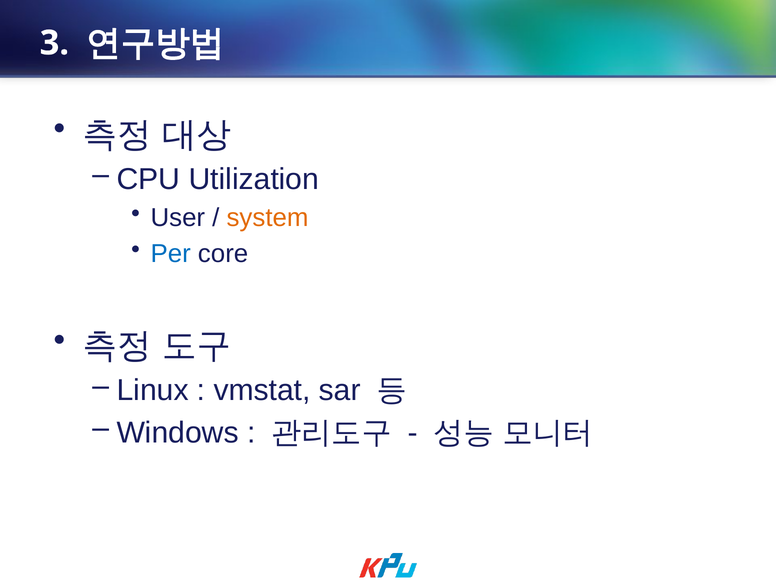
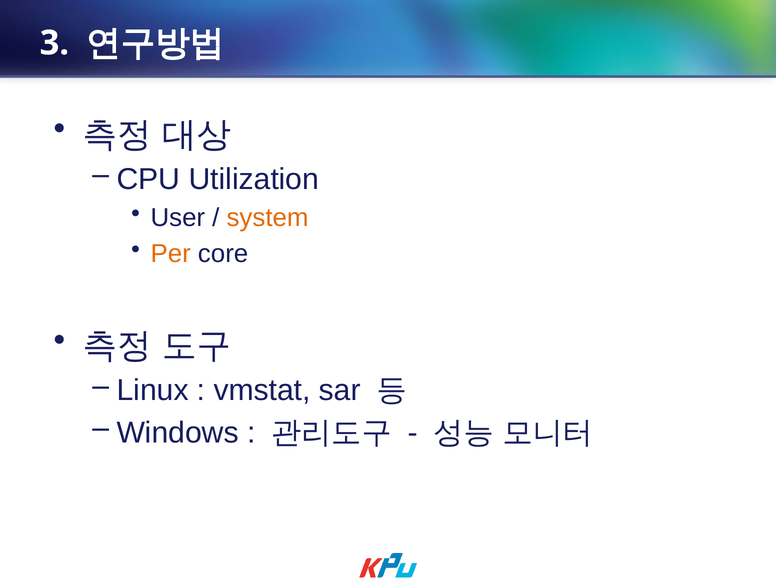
Per colour: blue -> orange (171, 254)
